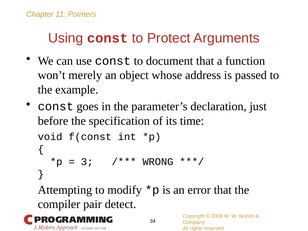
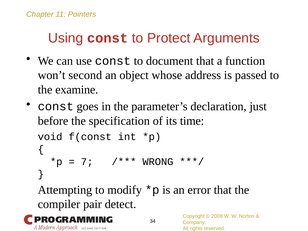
merely: merely -> second (85, 75)
example: example -> examine (77, 90)
3: 3 -> 7 (87, 162)
